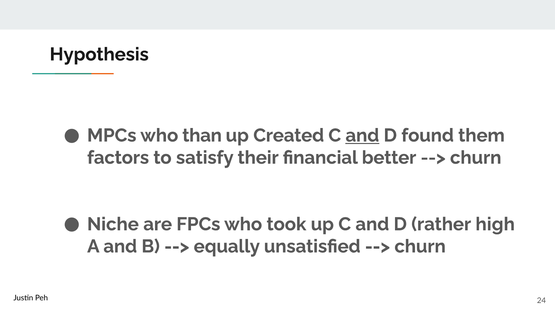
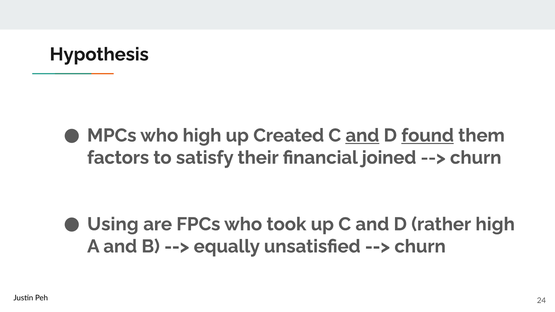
who than: than -> high (202, 136)
found underline: none -> present (428, 136)
better: better -> joined (389, 158)
Niche: Niche -> Using (113, 224)
